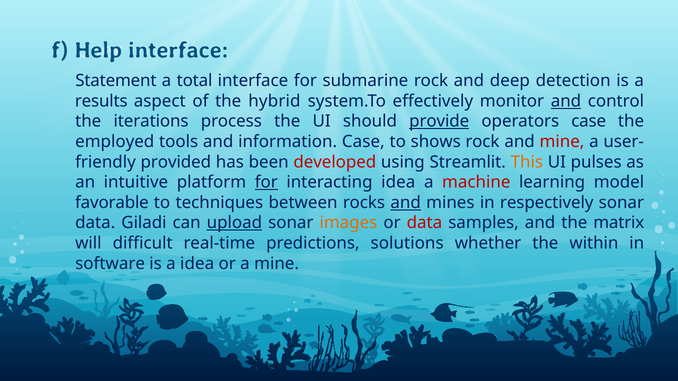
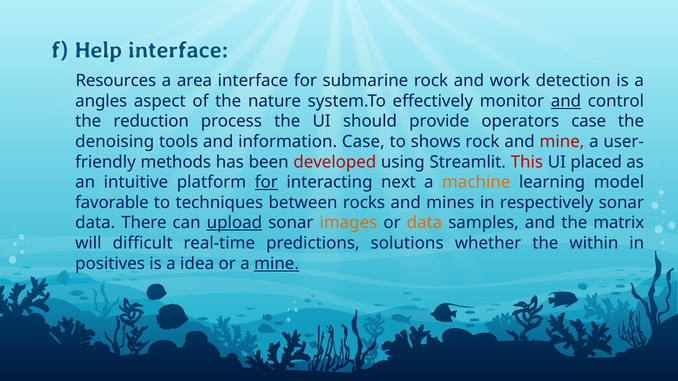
Statement: Statement -> Resources (116, 81)
total: total -> area (195, 81)
deep: deep -> work (510, 81)
results: results -> angles (101, 101)
hybrid: hybrid -> nature (275, 101)
iterations: iterations -> reduction (151, 121)
provide underline: present -> none (439, 121)
employed: employed -> denoising (115, 142)
provided: provided -> methods (176, 162)
This colour: orange -> red (527, 162)
pulses: pulses -> placed (596, 162)
interacting idea: idea -> next (398, 182)
machine colour: red -> orange (476, 182)
and underline: present -> none (406, 203)
Giladi: Giladi -> There (144, 223)
data colour: red -> orange (424, 223)
software: software -> positives (110, 264)
mine underline: none -> present (277, 264)
